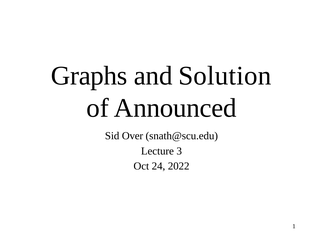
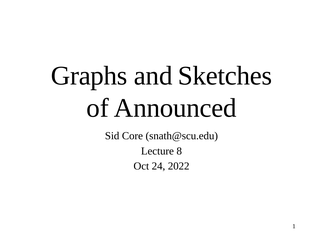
Solution: Solution -> Sketches (225, 76)
Over: Over -> Core (132, 136)
3: 3 -> 8 (179, 151)
